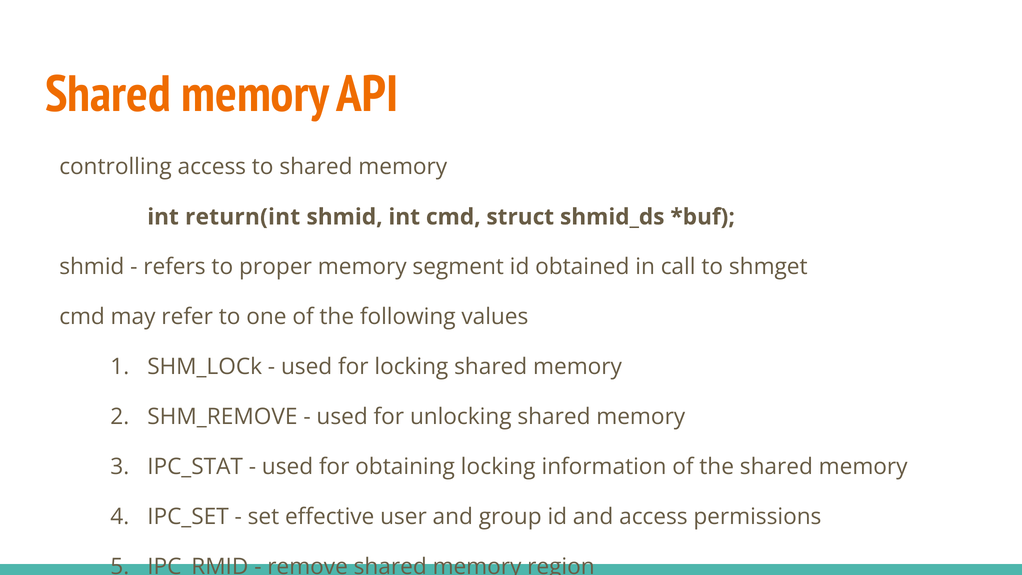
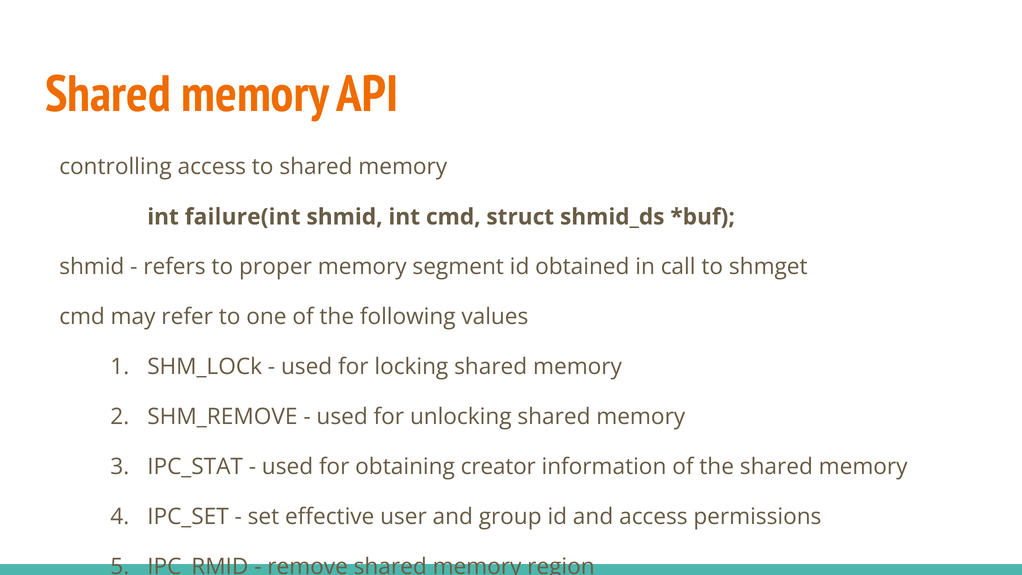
return(int: return(int -> failure(int (243, 217)
obtaining locking: locking -> creator (498, 467)
